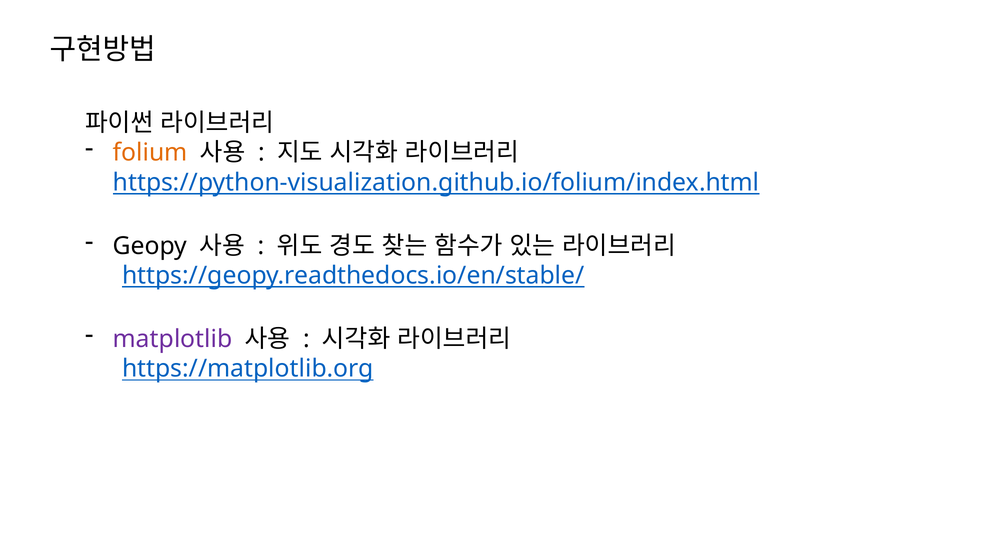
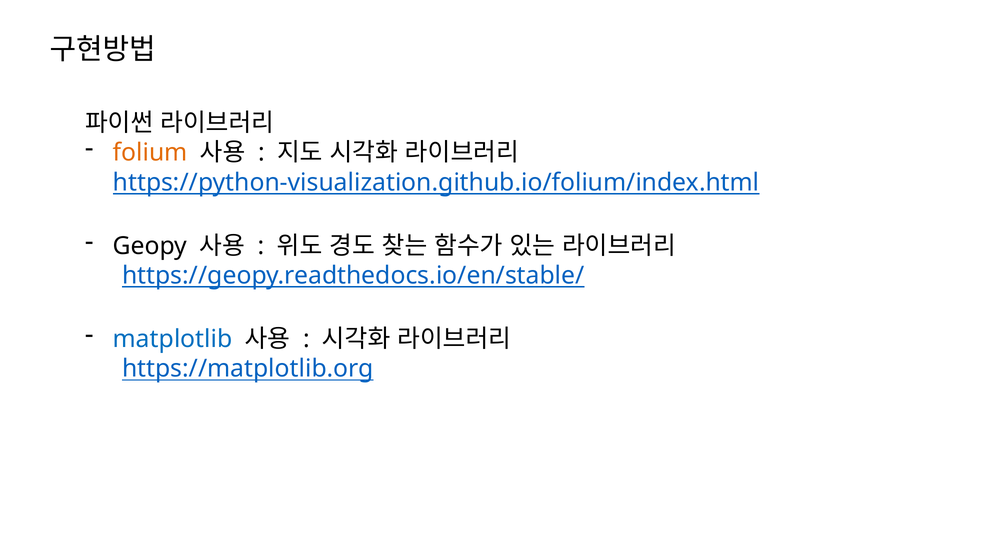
matplotlib colour: purple -> blue (173, 339)
